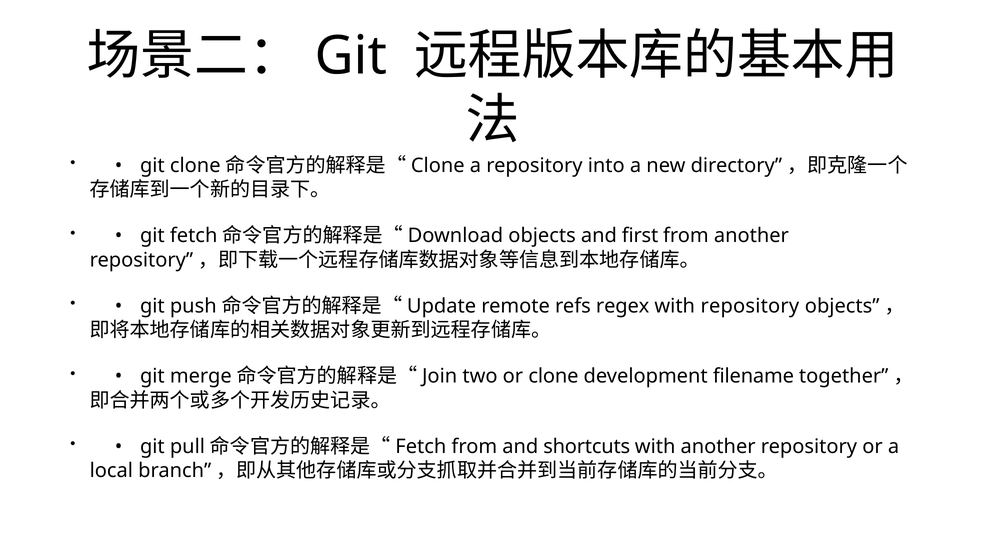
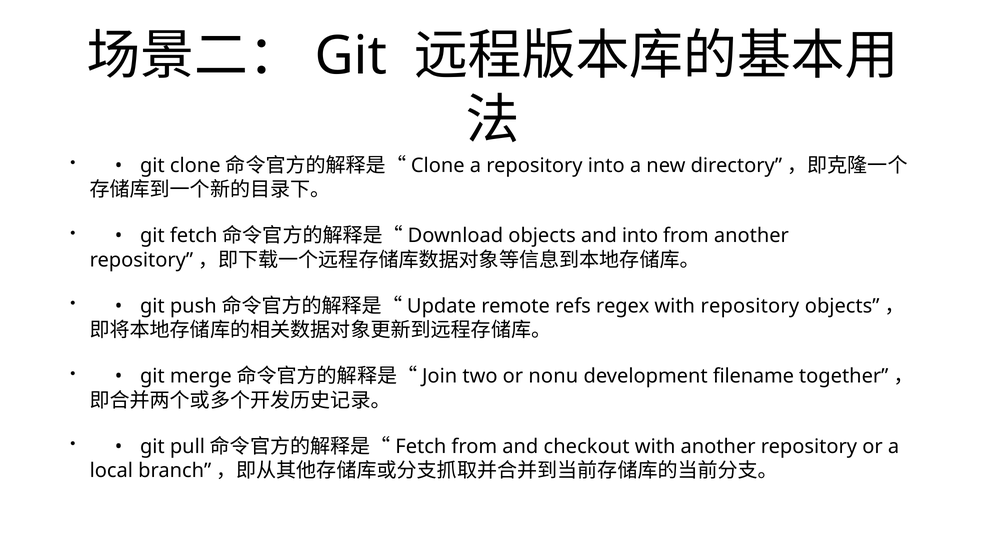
and first: first -> into (640, 236)
or clone: clone -> nonu (553, 376)
shortcuts: shortcuts -> checkout (587, 447)
